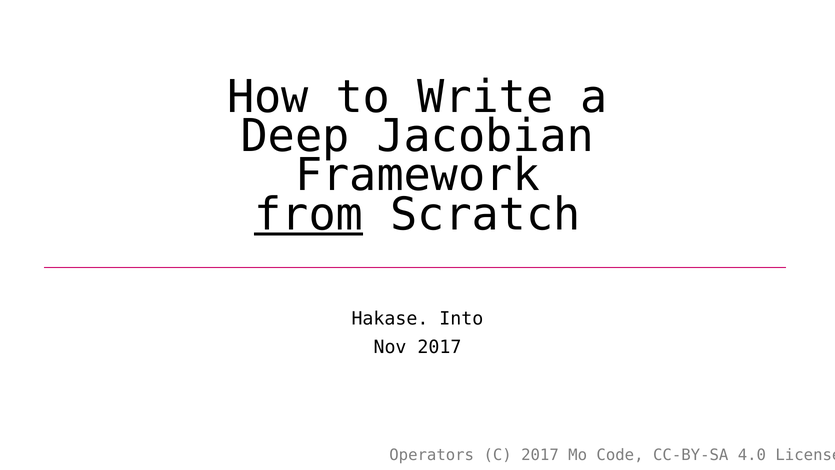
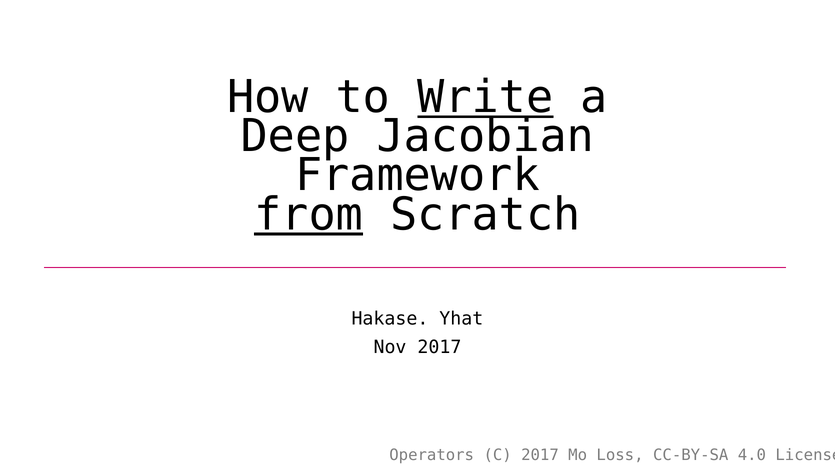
Write underline: none -> present (485, 97)
Into: Into -> Yhat (461, 319)
Code: Code -> Loss (620, 455)
